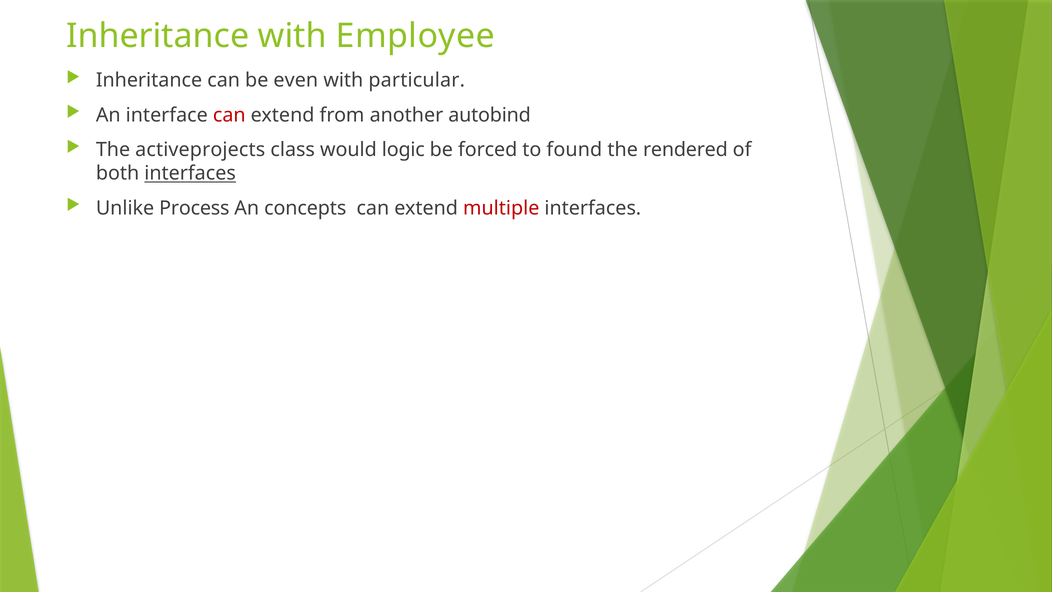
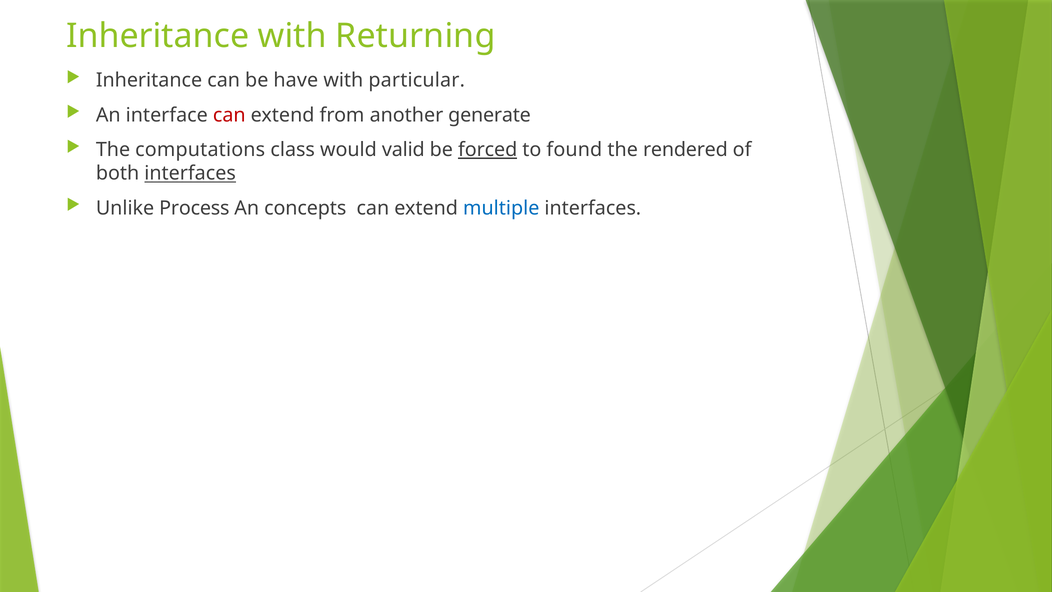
Employee: Employee -> Returning (415, 36)
even: even -> have (296, 80)
autobind: autobind -> generate (490, 115)
activeprojects: activeprojects -> computations (200, 150)
logic: logic -> valid (403, 150)
forced underline: none -> present (488, 150)
multiple colour: red -> blue (501, 208)
